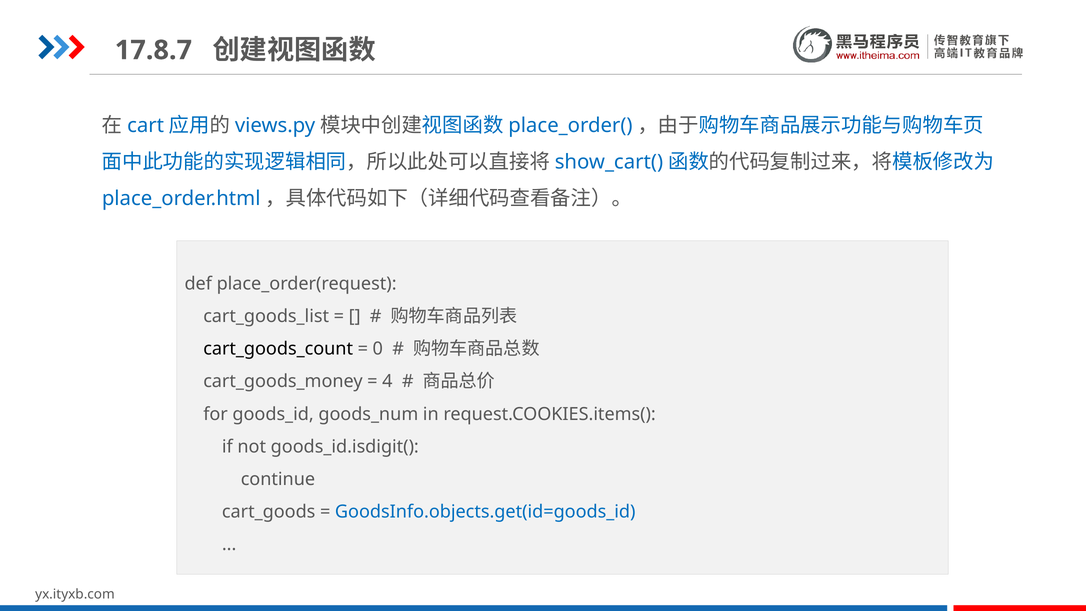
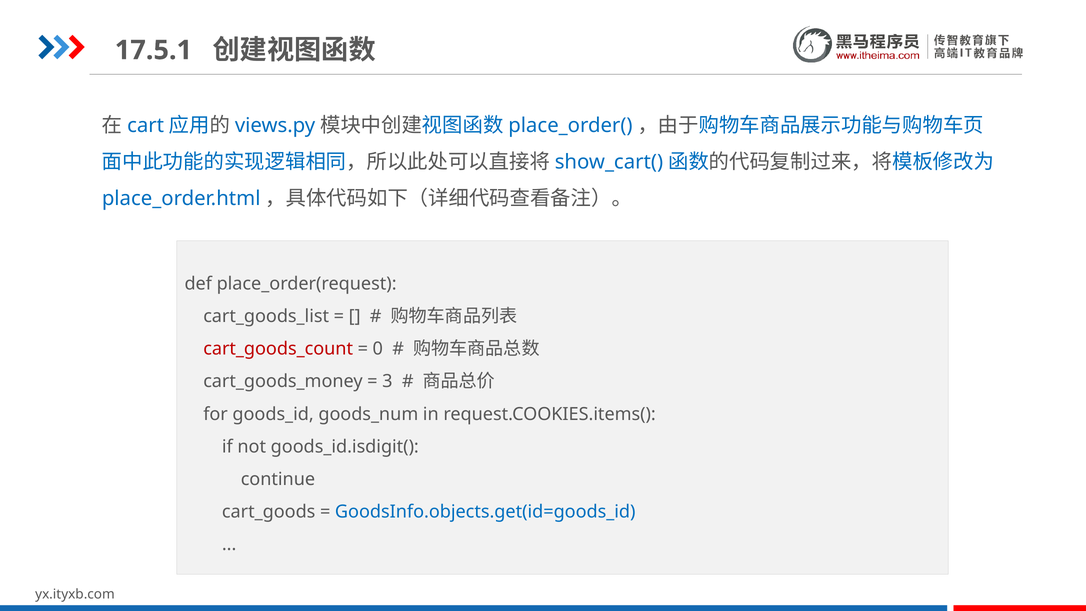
17.8.7: 17.8.7 -> 17.5.1 (153, 50)
cart_goods_count colour: black -> red (278, 349)
4: 4 -> 3 (387, 382)
